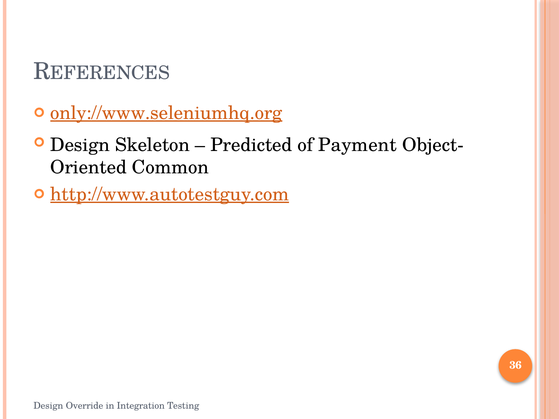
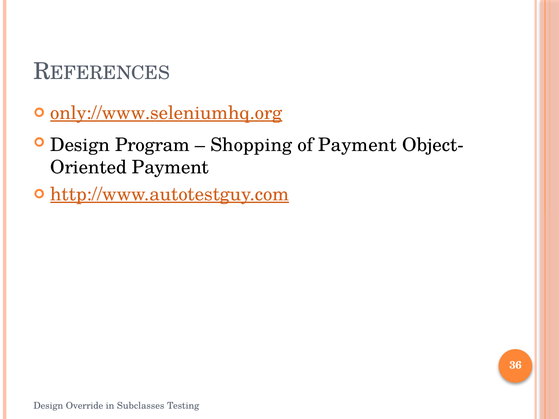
Skeleton: Skeleton -> Program (152, 145)
Predicted: Predicted -> Shopping (251, 145)
Common: Common -> Payment (170, 167)
Integration: Integration -> Subclasses (141, 406)
